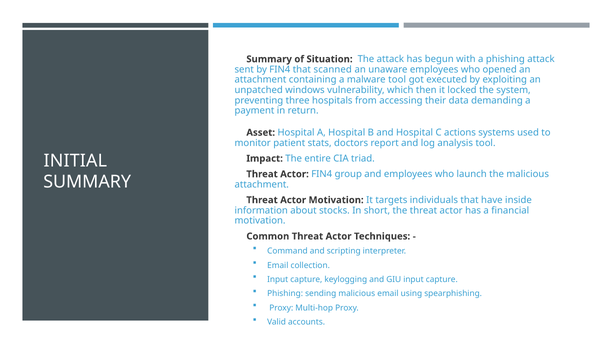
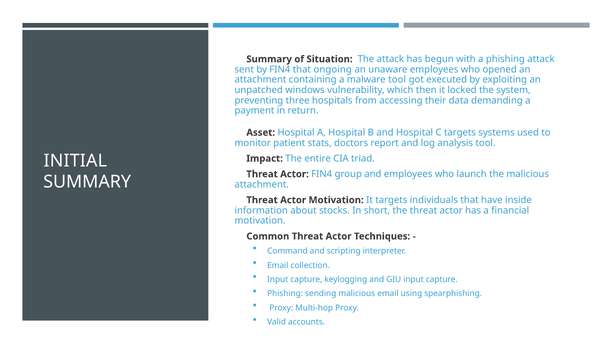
scanned: scanned -> ongoing (333, 70)
C actions: actions -> targets (460, 133)
